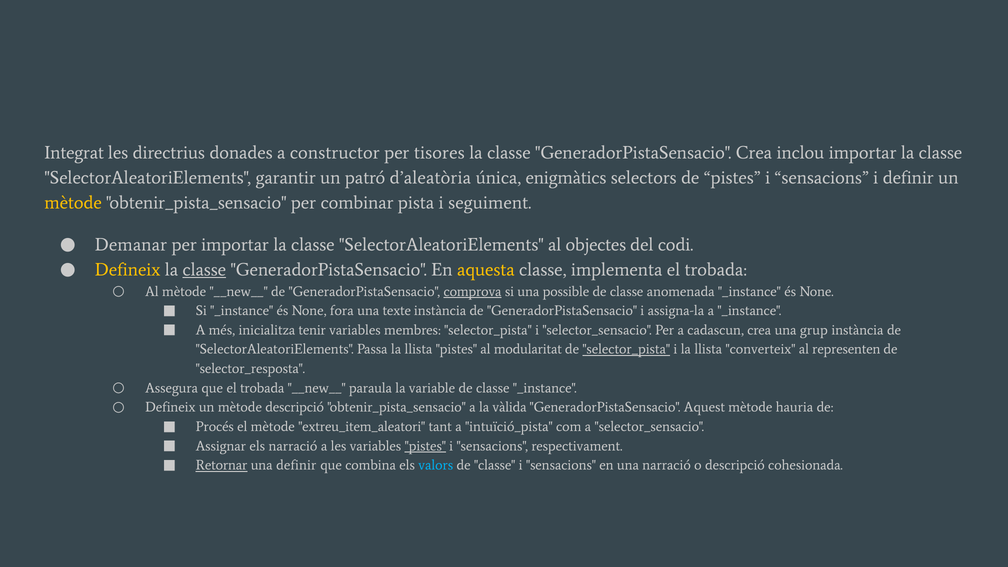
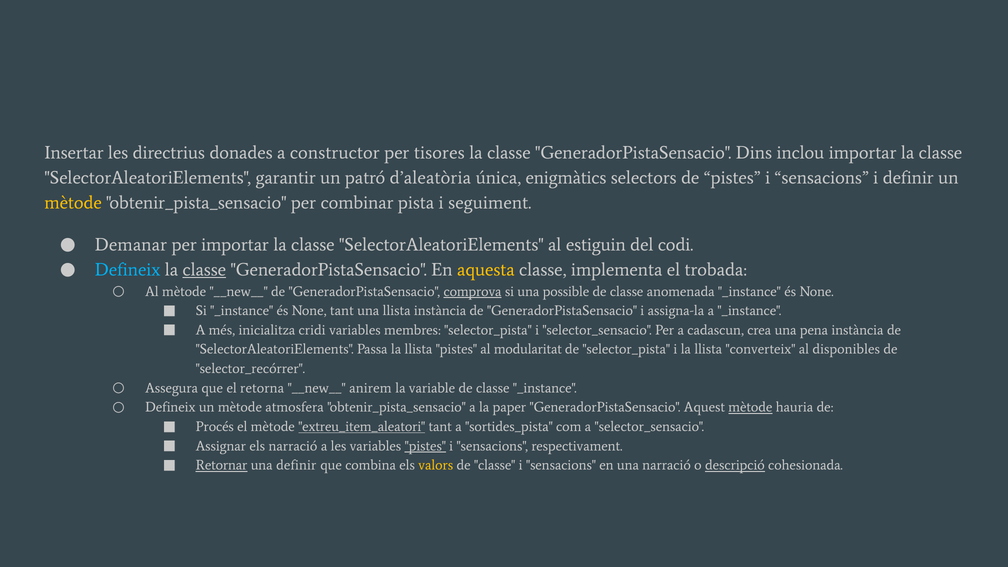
Integrat: Integrat -> Insertar (74, 153)
GeneradorPistaSensacio Crea: Crea -> Dins (754, 153)
objectes: objectes -> estiguin (596, 245)
Defineix colour: yellow -> light blue (128, 270)
None fora: fora -> tant (342, 311)
una texte: texte -> llista (397, 311)
tenir: tenir -> cridi (312, 330)
grup: grup -> pena (814, 330)
selector_pista underline: present -> none (626, 349)
representen: representen -> disponibles (846, 349)
selector_resposta: selector_resposta -> selector_recórrer (250, 369)
que el trobada: trobada -> retorna (262, 388)
paraula: paraula -> anirem (370, 388)
mètode descripció: descripció -> atmosfera (295, 407)
vàlida: vàlida -> paper (509, 407)
mètode underline: none -> present (750, 407)
extreu_item_aleatori underline: none -> present (362, 427)
intuïció_pista: intuïció_pista -> sortides_pista (509, 427)
valors colour: light blue -> yellow (436, 465)
descripció underline: none -> present (735, 465)
